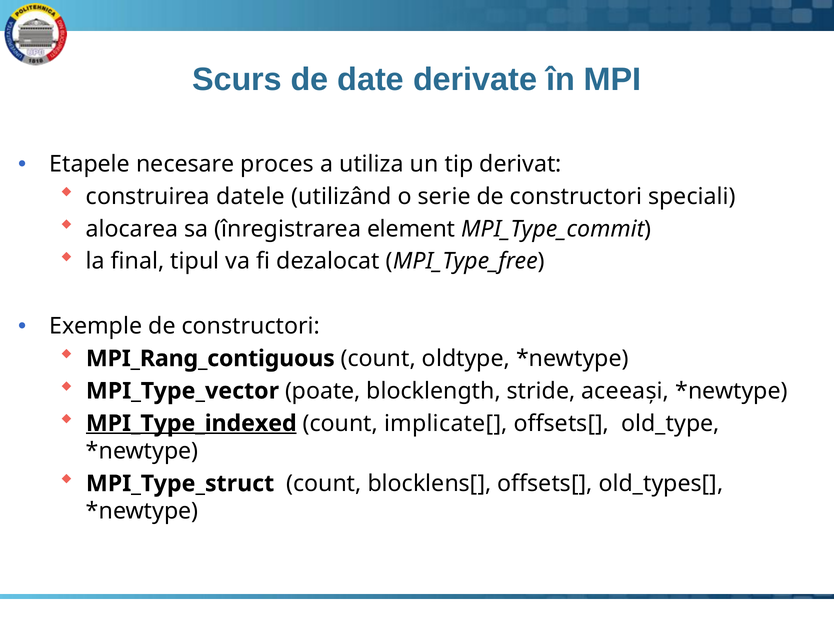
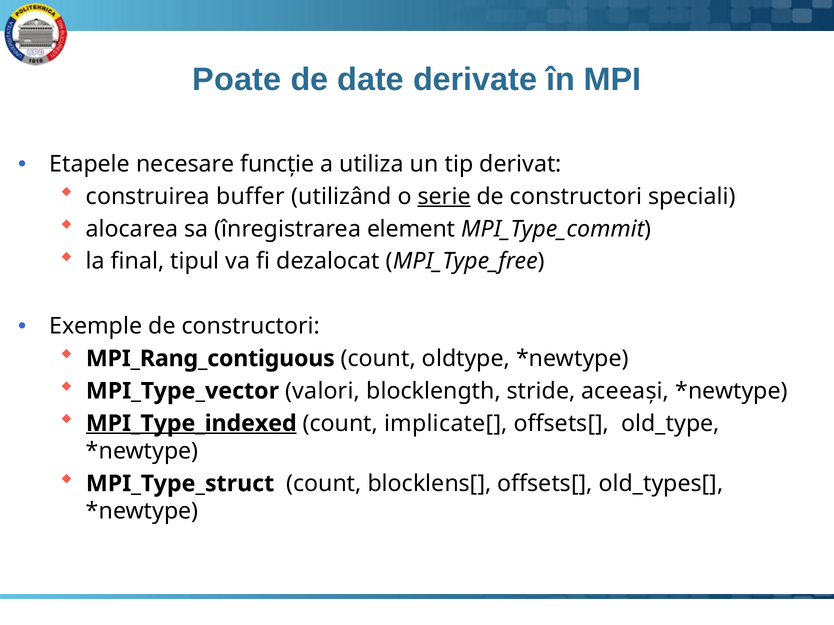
Scurs: Scurs -> Poate (237, 80)
proces: proces -> funcție (277, 164)
datele: datele -> buffer (251, 197)
serie underline: none -> present (444, 197)
poate: poate -> valori (323, 391)
